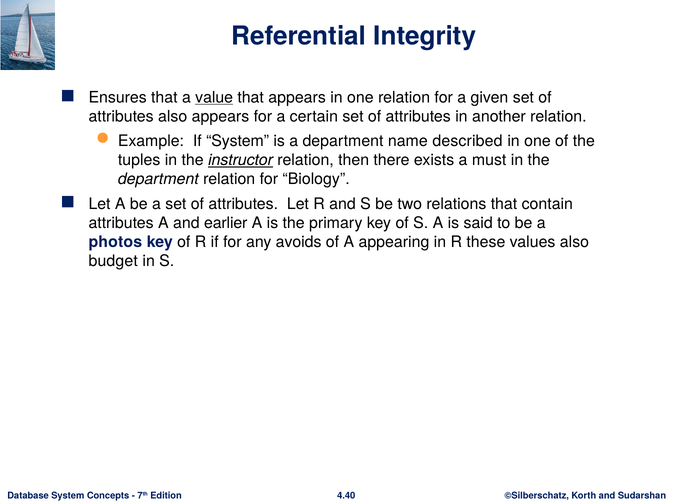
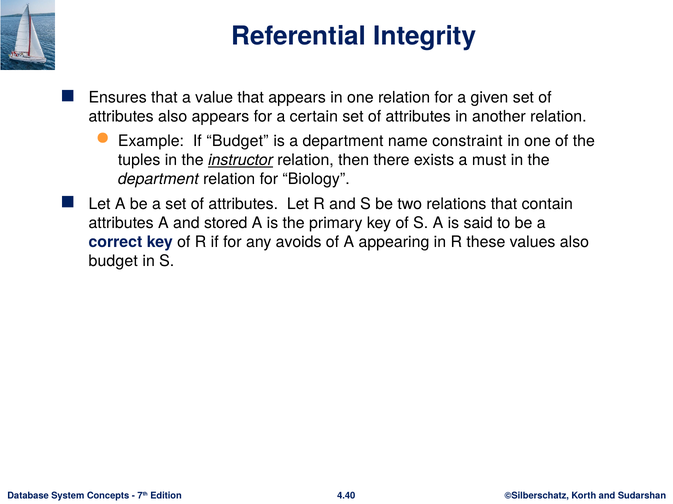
value underline: present -> none (214, 98)
If System: System -> Budget (237, 141)
described: described -> constraint (467, 141)
earlier: earlier -> stored (226, 223)
photos: photos -> correct (115, 242)
